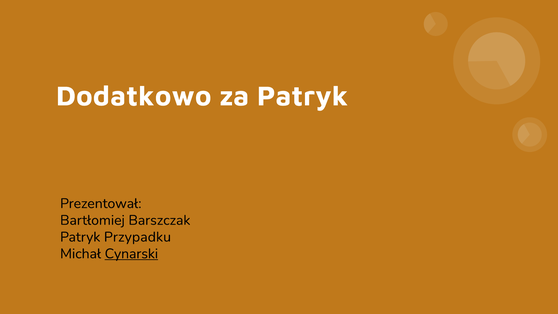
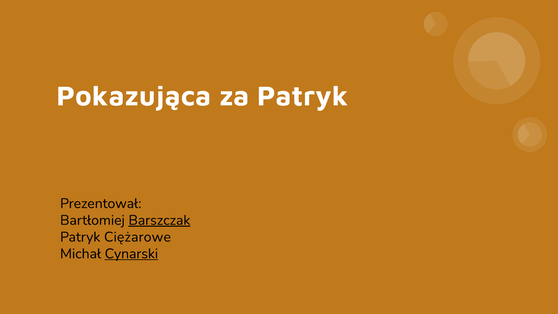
Dodatkowo: Dodatkowo -> Pokazująca (134, 96)
Barszczak underline: none -> present (159, 220)
Przypadku: Przypadku -> Ciężarowe (137, 237)
